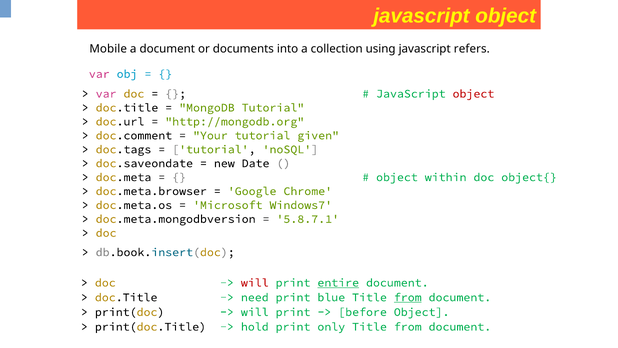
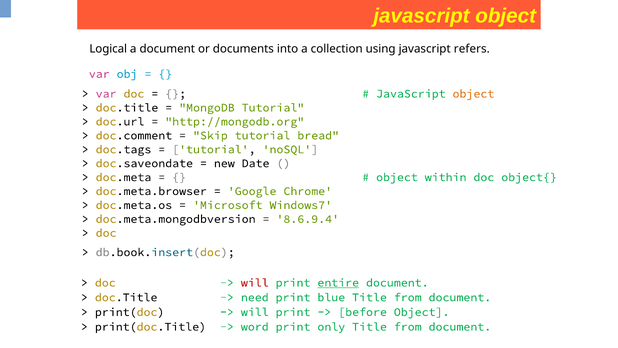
Mobile: Mobile -> Logical (108, 49)
object colour: red -> orange (473, 94)
Your: Your -> Skip (210, 135)
given: given -> bread (318, 135)
5.8.7.1: 5.8.7.1 -> 8.6.9.4 (308, 219)
from underline: present -> none (408, 297)
hold: hold -> word (255, 326)
